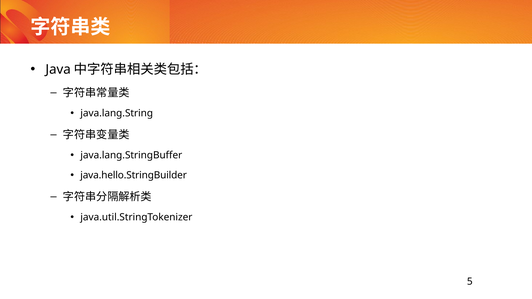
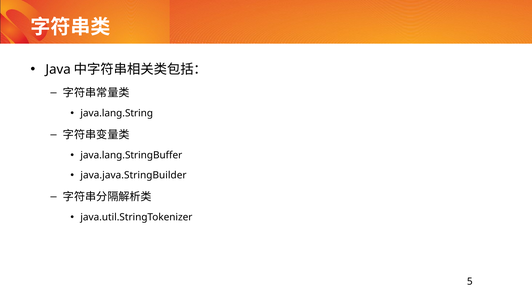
java.hello.StringBuilder: java.hello.StringBuilder -> java.java.StringBuilder (133, 175)
